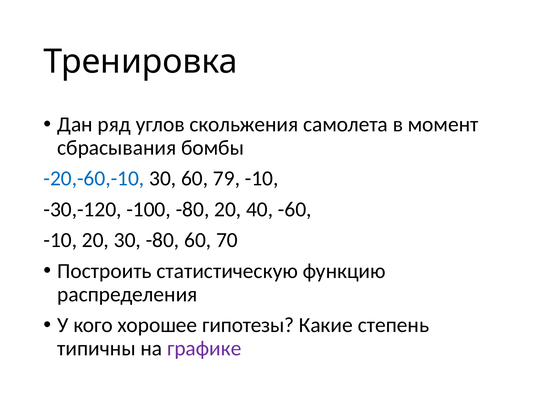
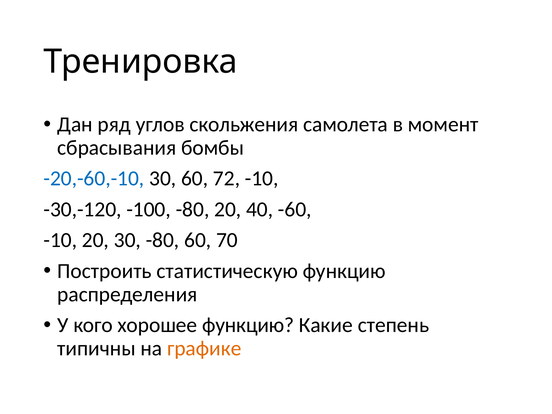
79: 79 -> 72 (226, 178)
хорошее гипотезы: гипотезы -> функцию (248, 325)
графике colour: purple -> orange (204, 348)
